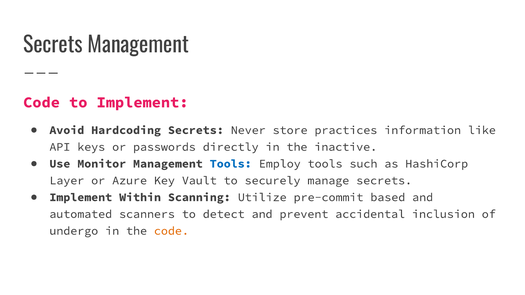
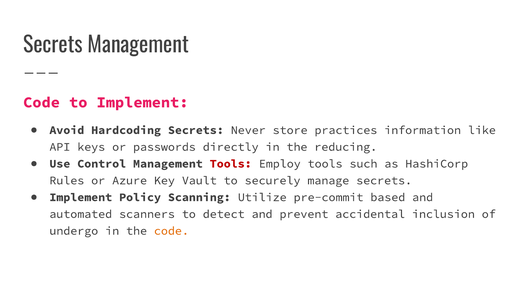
inactive: inactive -> reducing (346, 147)
Monitor: Monitor -> Control (102, 164)
Tools colour: blue -> red (231, 164)
Layer: Layer -> Rules (67, 181)
Within: Within -> Policy (140, 197)
